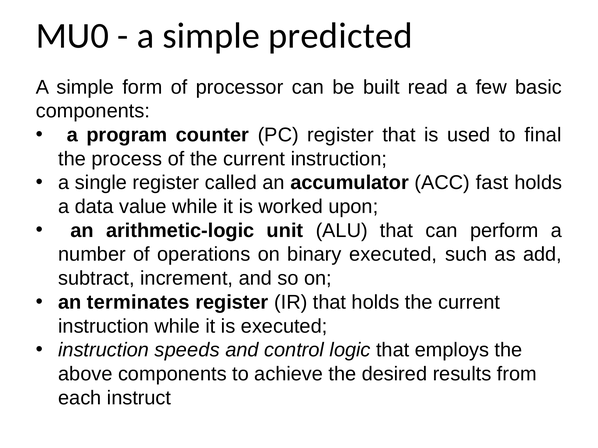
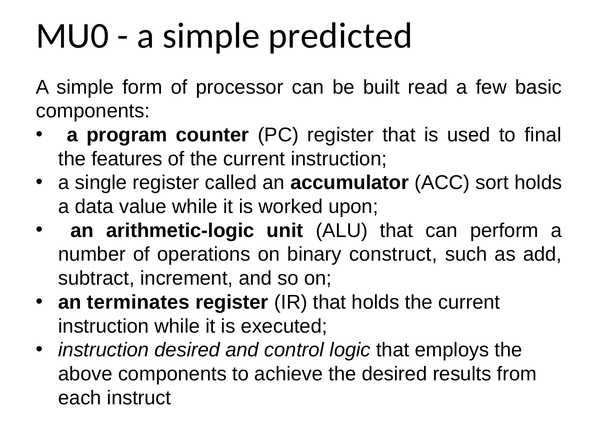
process: process -> features (127, 159)
fast: fast -> sort (492, 183)
binary executed: executed -> construct (393, 255)
instruction speeds: speeds -> desired (187, 350)
